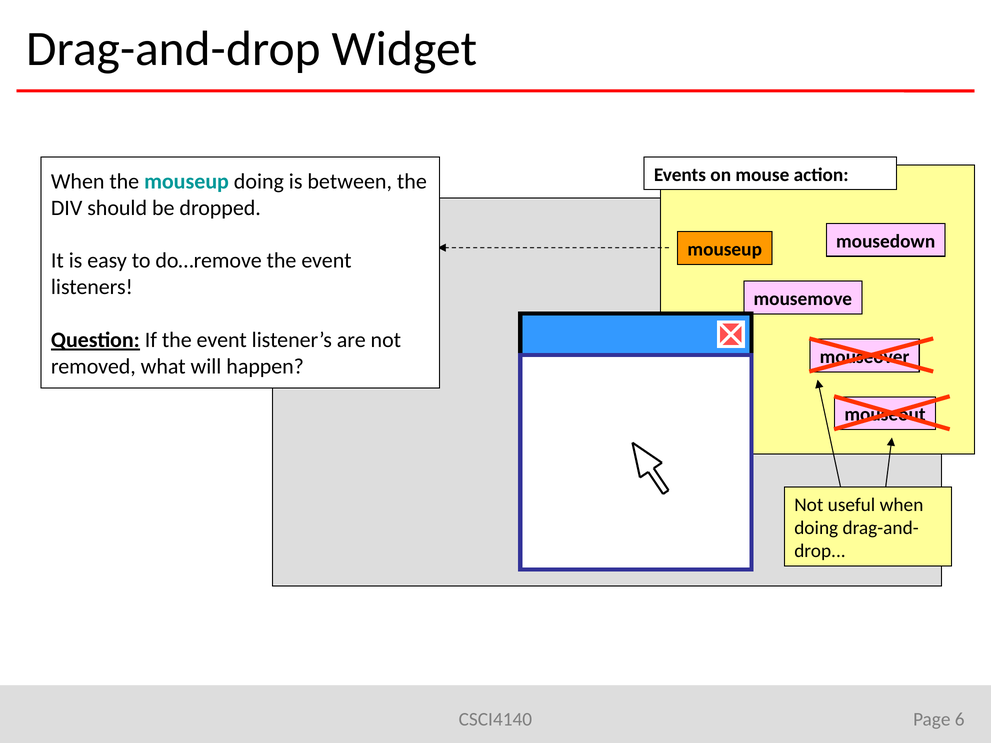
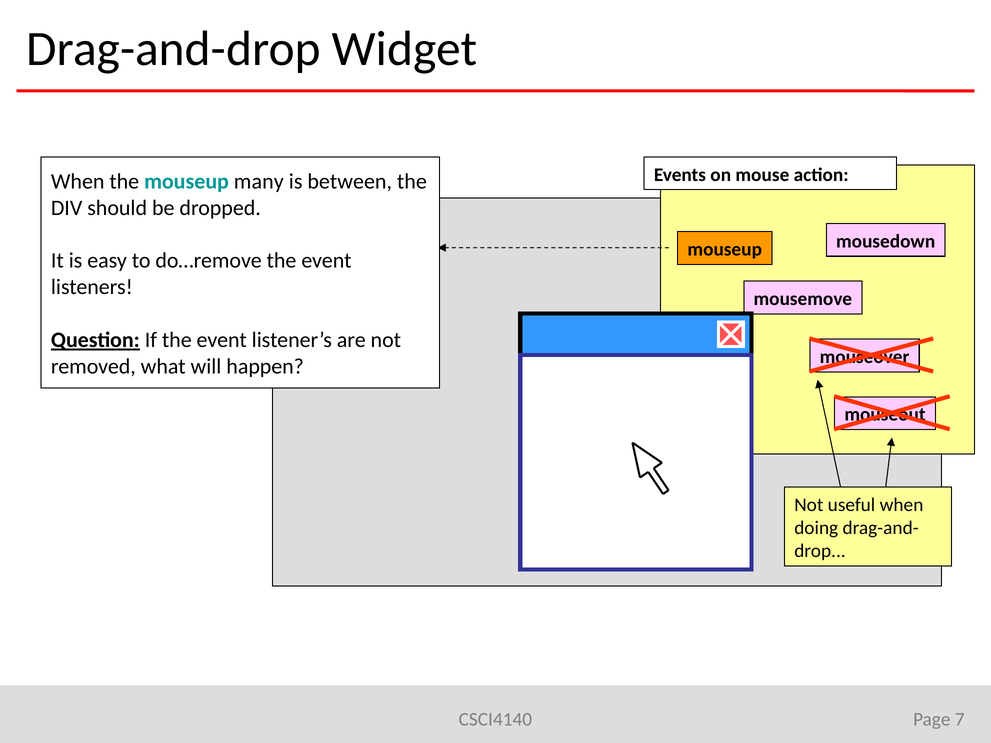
mouseup doing: doing -> many (259, 182)
6: 6 -> 7 (960, 720)
